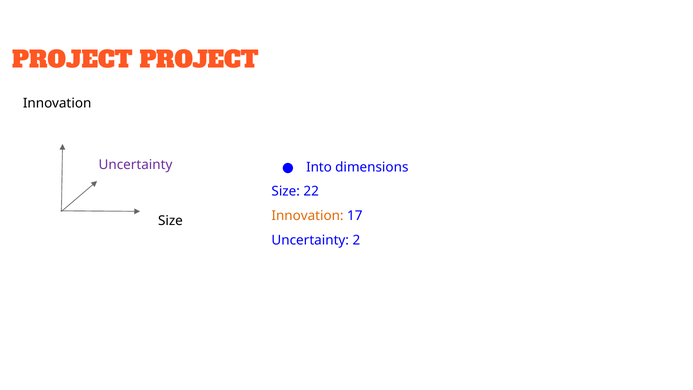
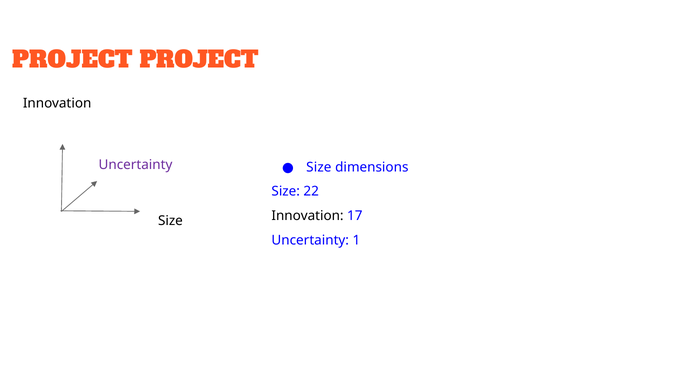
Into: Into -> Size (319, 167)
Innovation colour: orange -> black (308, 216)
2: 2 -> 1 (356, 240)
